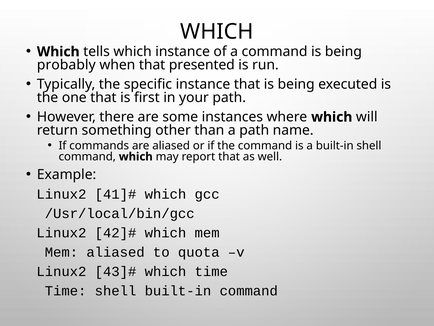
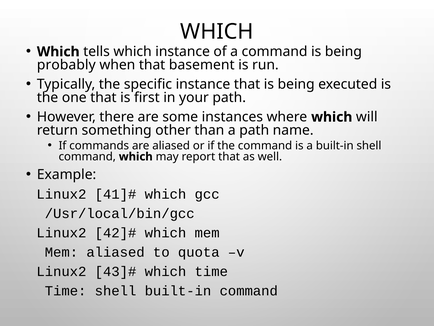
presented: presented -> basement (202, 65)
